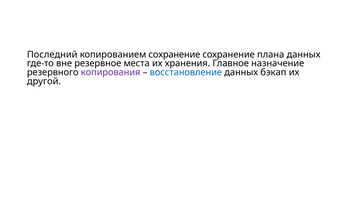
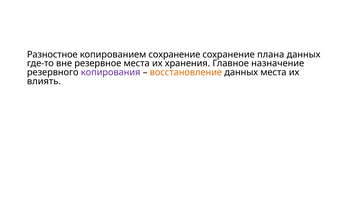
Последний: Последний -> Разностное (52, 55)
восстановление colour: blue -> orange (186, 72)
данных бэкап: бэкап -> места (273, 72)
другой: другой -> влиять (44, 81)
